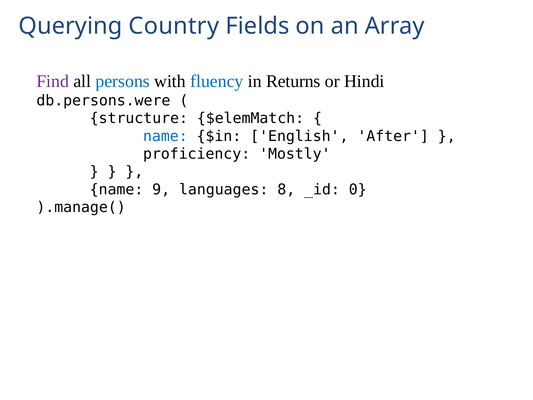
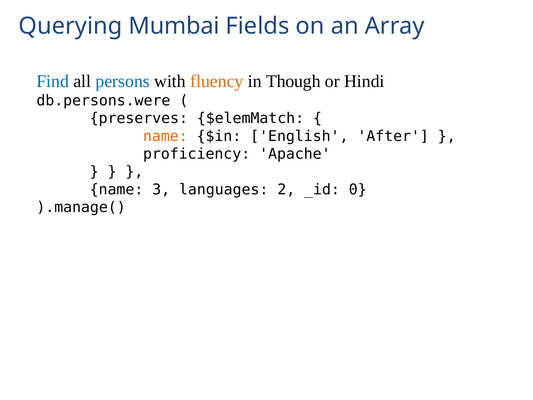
Country: Country -> Mumbai (174, 26)
Find colour: purple -> blue (53, 81)
fluency colour: blue -> orange (217, 81)
Returns: Returns -> Though (293, 81)
structure: structure -> preserves (139, 118)
name colour: blue -> orange (165, 136)
Mostly: Mostly -> Apache (295, 154)
9: 9 -> 3 (161, 189)
8: 8 -> 2 (286, 189)
